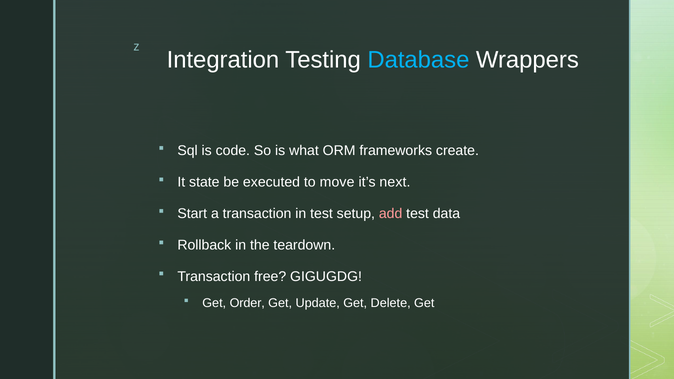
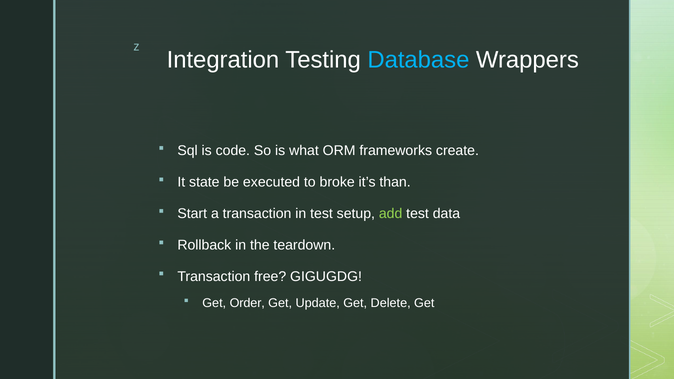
move: move -> broke (337, 182)
next: next -> than (395, 182)
add colour: pink -> light green (391, 214)
